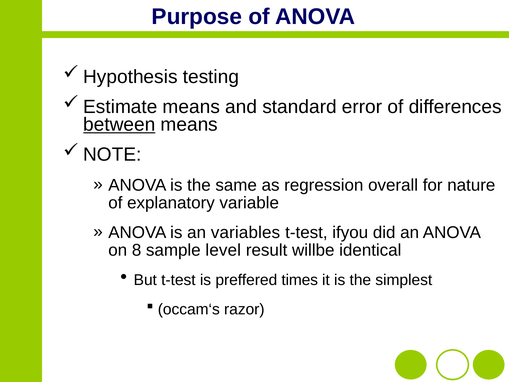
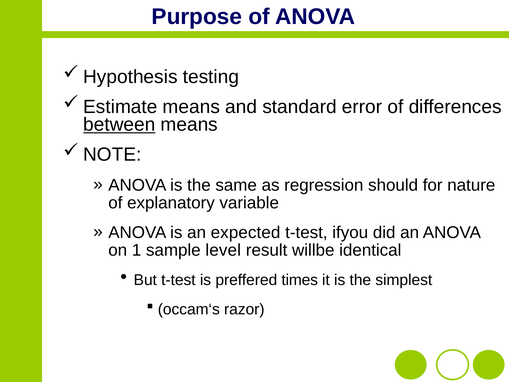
overall: overall -> should (393, 185)
variables: variables -> expected (246, 232)
8: 8 -> 1 (137, 250)
